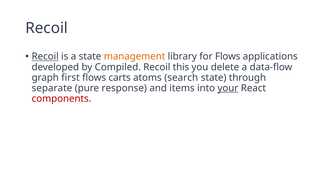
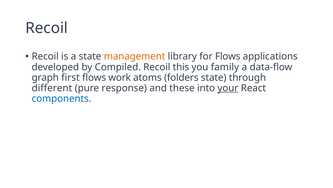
Recoil underline: present -> none (45, 56)
delete: delete -> family (225, 67)
carts: carts -> work (120, 77)
search: search -> folders (181, 77)
separate: separate -> different (52, 88)
items: items -> these (182, 88)
components colour: red -> blue (61, 98)
